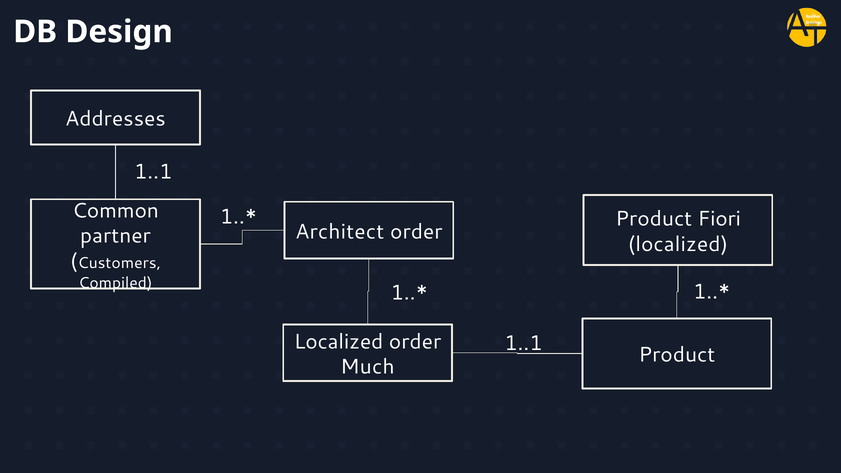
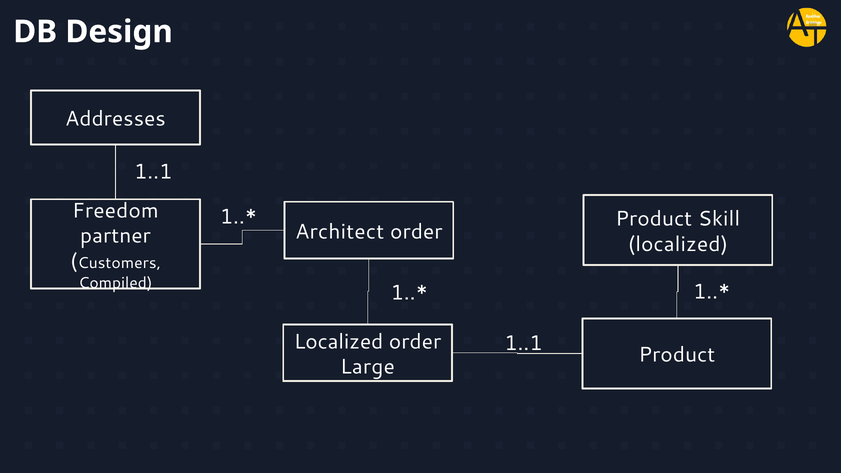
Common: Common -> Freedom (115, 211)
Fiori: Fiori -> Skill (719, 219)
Much: Much -> Large (367, 367)
